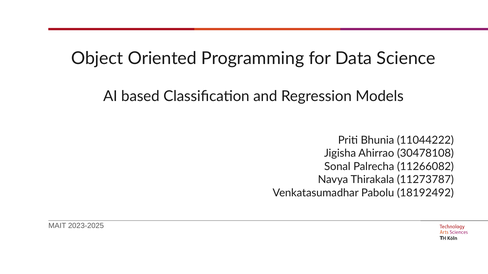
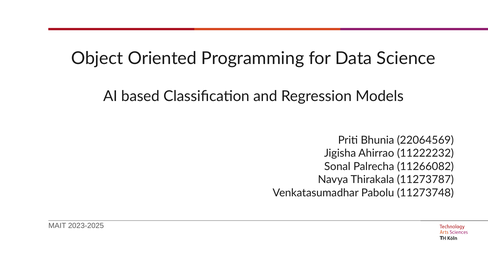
11044222: 11044222 -> 22064569 (425, 140)
30478108: 30478108 -> 11222232 (425, 154)
18192492: 18192492 -> 11273748 (425, 193)
